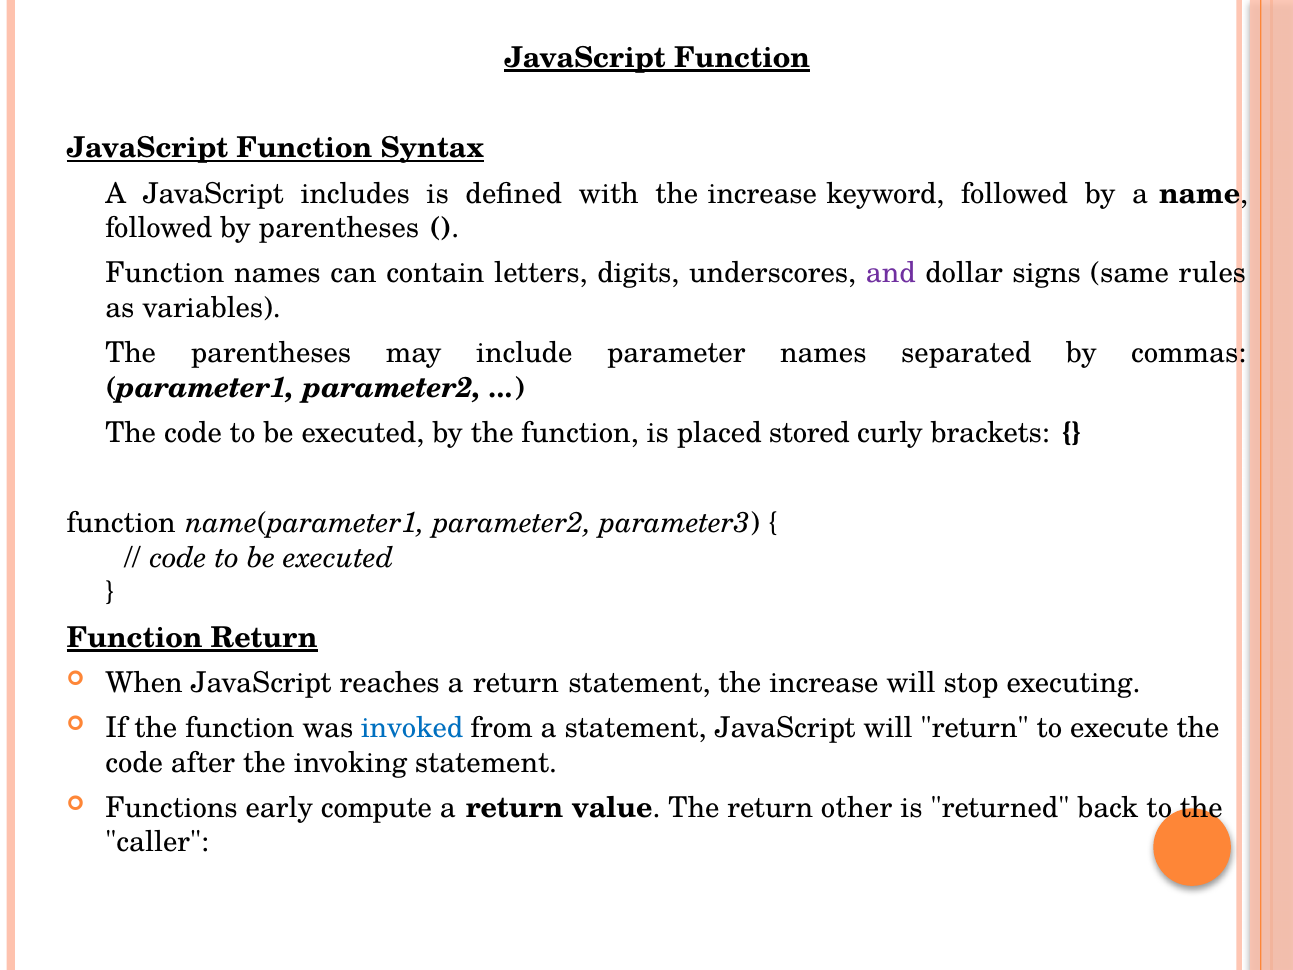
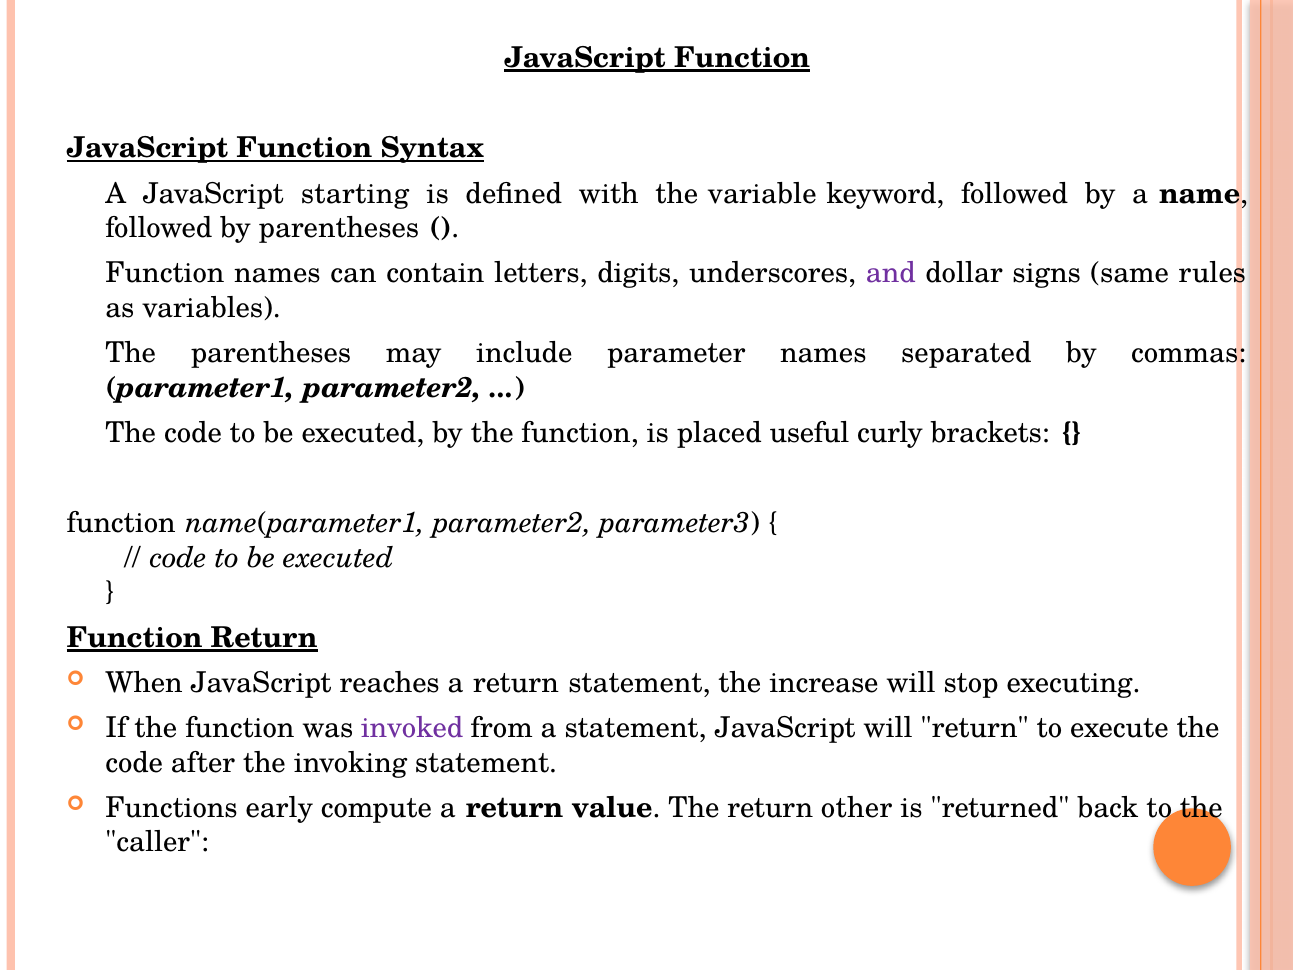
includes: includes -> starting (355, 194)
with the increase: increase -> variable (762, 194)
stored: stored -> useful (809, 433)
invoked colour: blue -> purple (412, 728)
